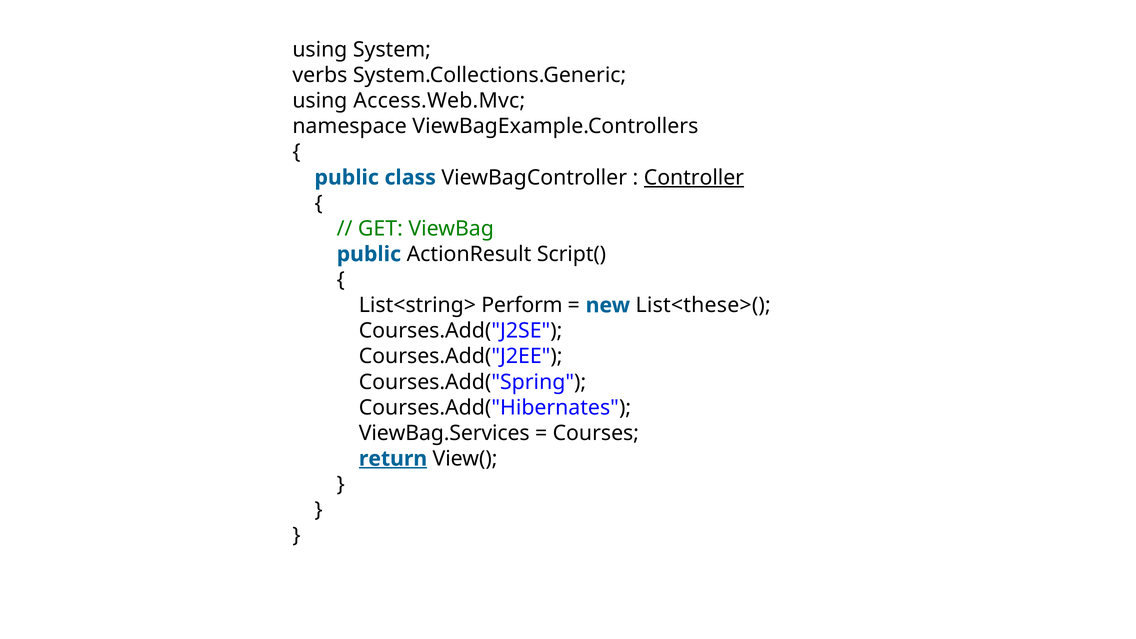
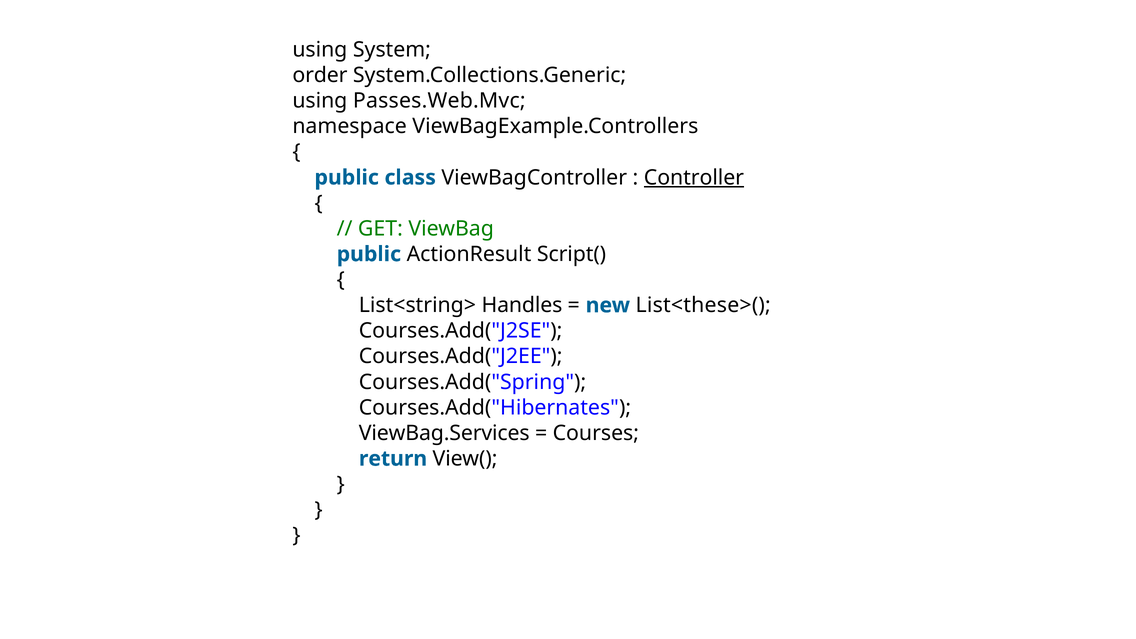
verbs: verbs -> order (320, 75)
Access.Web.Mvc: Access.Web.Mvc -> Passes.Web.Mvc (439, 101)
Perform: Perform -> Handles (522, 305)
return underline: present -> none (393, 459)
